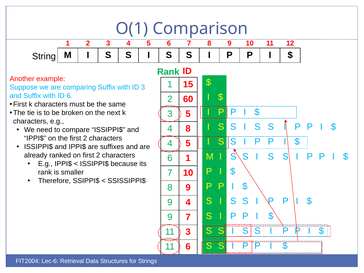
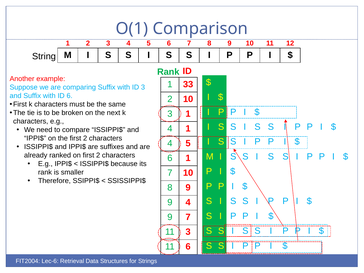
15: 15 -> 33 (188, 84)
2 60: 60 -> 10 (188, 99)
3 5: 5 -> 1 (188, 114)
4 8: 8 -> 1 (188, 129)
